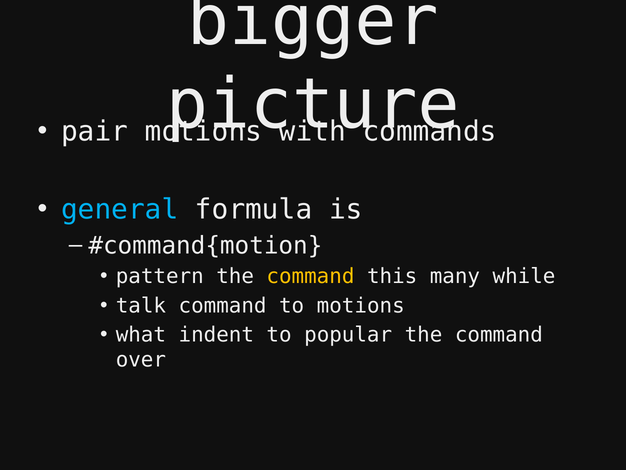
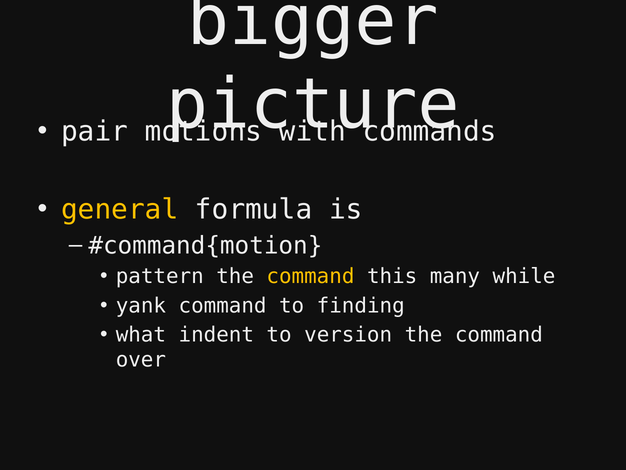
general colour: light blue -> yellow (120, 209)
talk: talk -> yank (141, 305)
to motions: motions -> finding (361, 305)
popular: popular -> version (348, 335)
